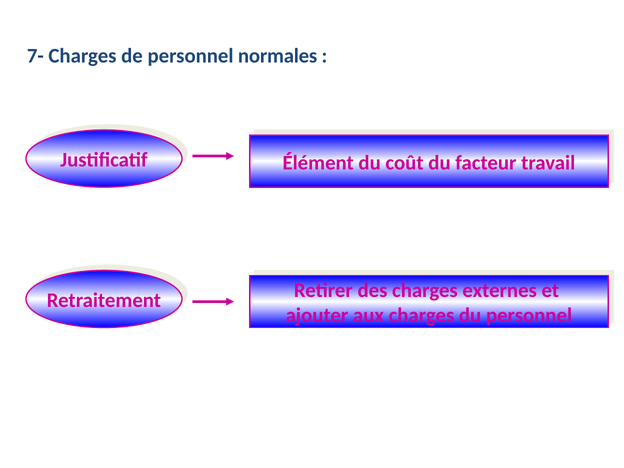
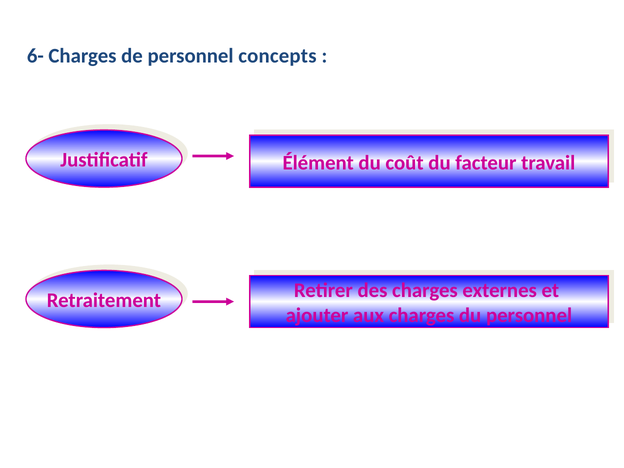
7-: 7- -> 6- (35, 56)
normales: normales -> concepts (277, 56)
